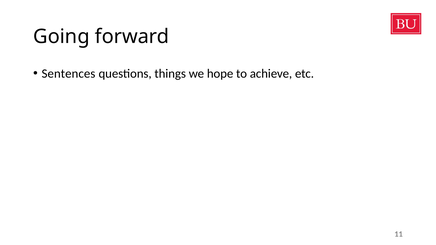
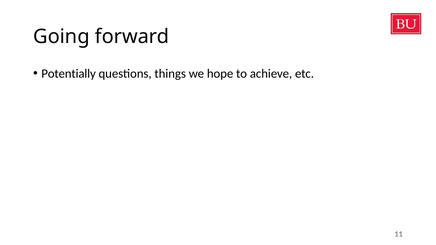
Sentences: Sentences -> Potentially (69, 74)
